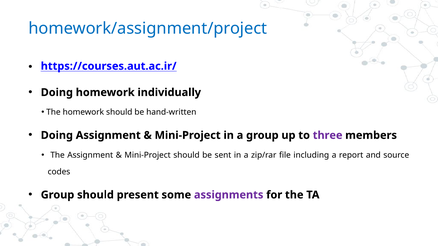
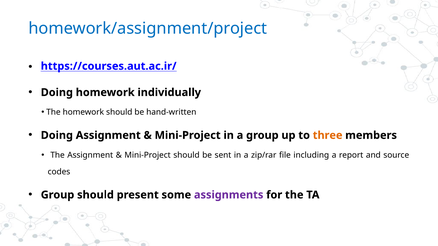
three colour: purple -> orange (328, 135)
